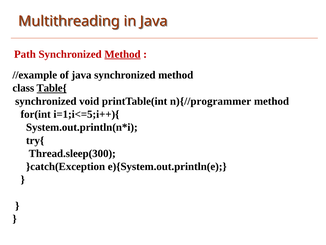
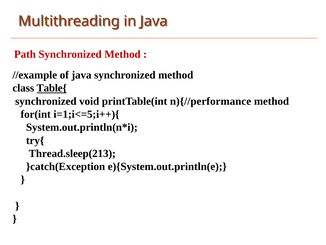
Method underline: present -> none (122, 54)
n){//programmer: n){//programmer -> n){//performance (211, 101)
Thread.sleep(300: Thread.sleep(300 -> Thread.sleep(213 (72, 153)
